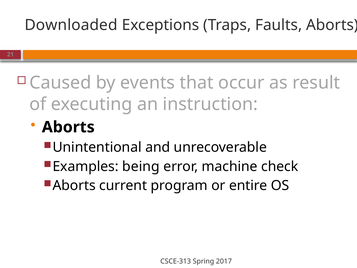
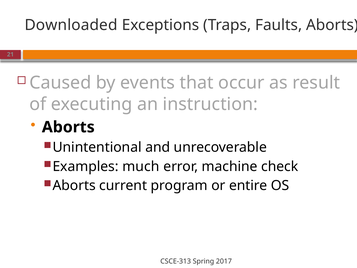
being: being -> much (141, 166)
